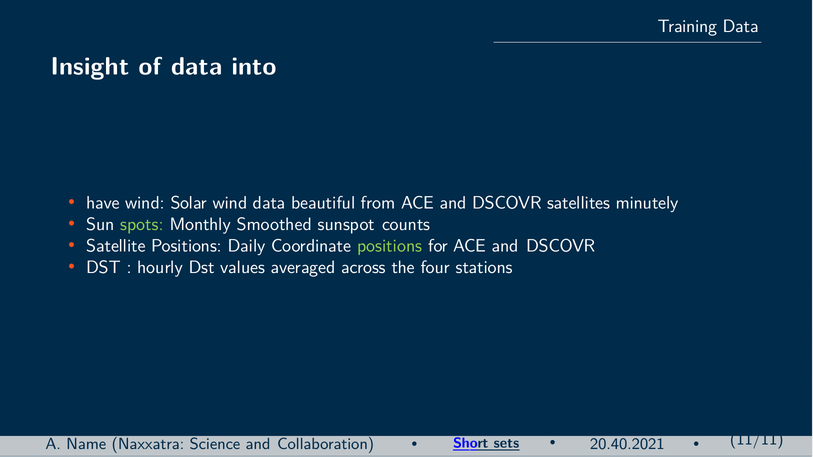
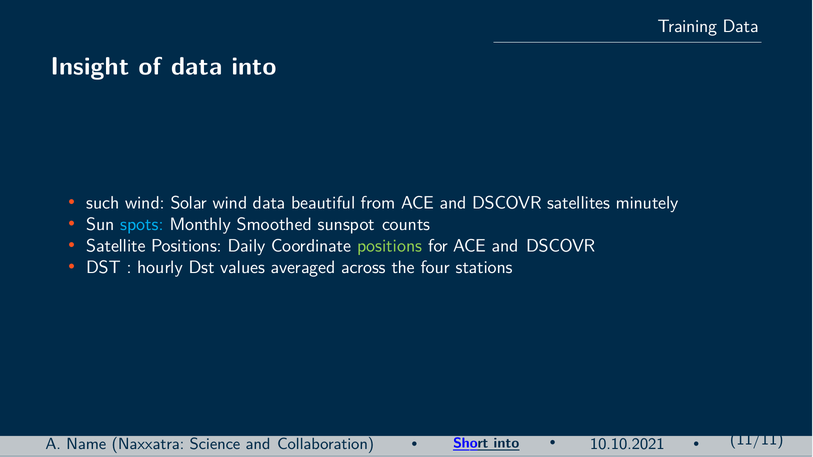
have: have -> such (103, 203)
spots colour: light green -> light blue (142, 225)
Short sets: sets -> into (506, 444)
20.40.2021: 20.40.2021 -> 10.10.2021 (627, 444)
